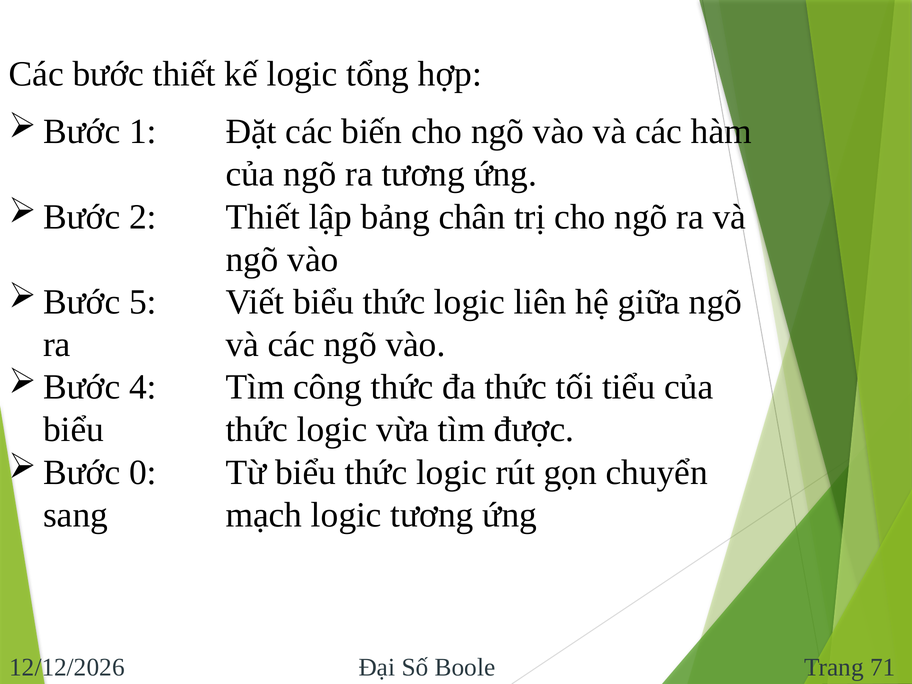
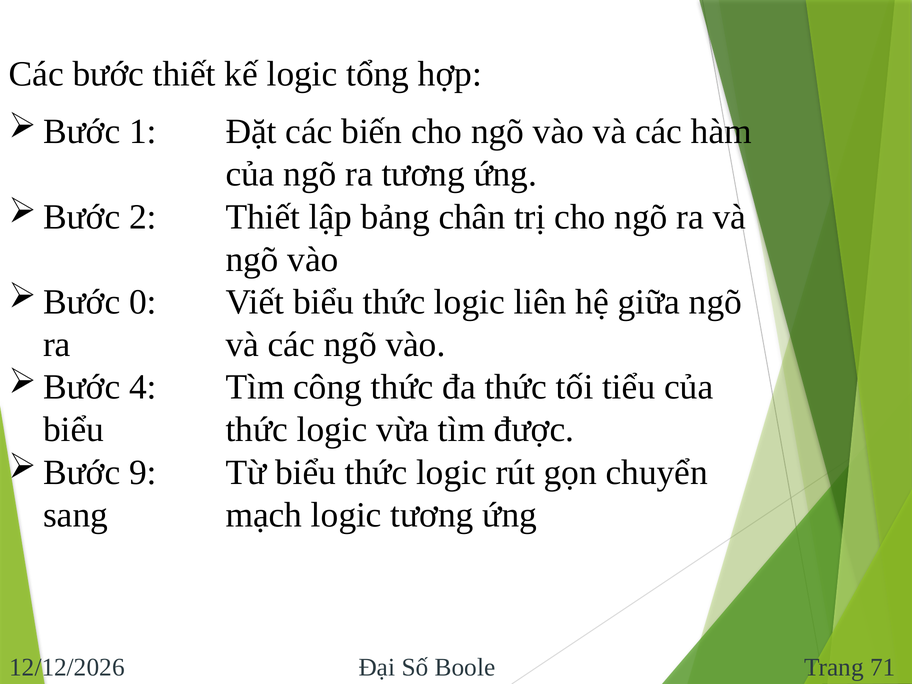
5: 5 -> 0 (143, 302)
0: 0 -> 9 (143, 472)
